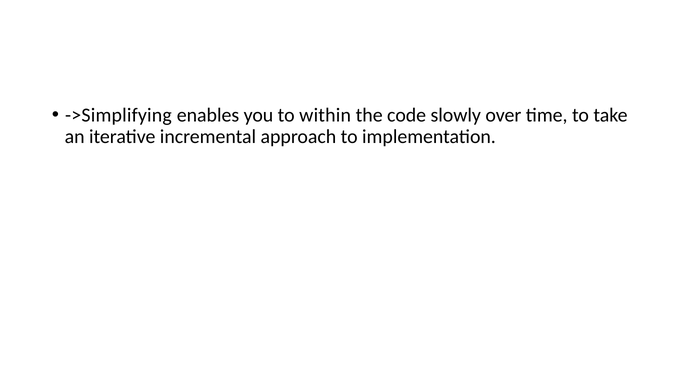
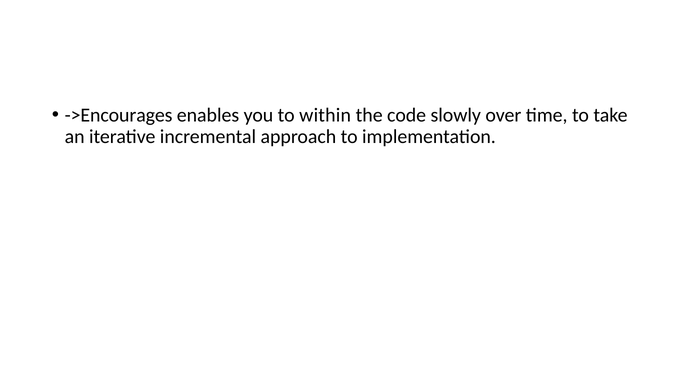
->Simplifying: ->Simplifying -> ->Encourages (119, 115)
